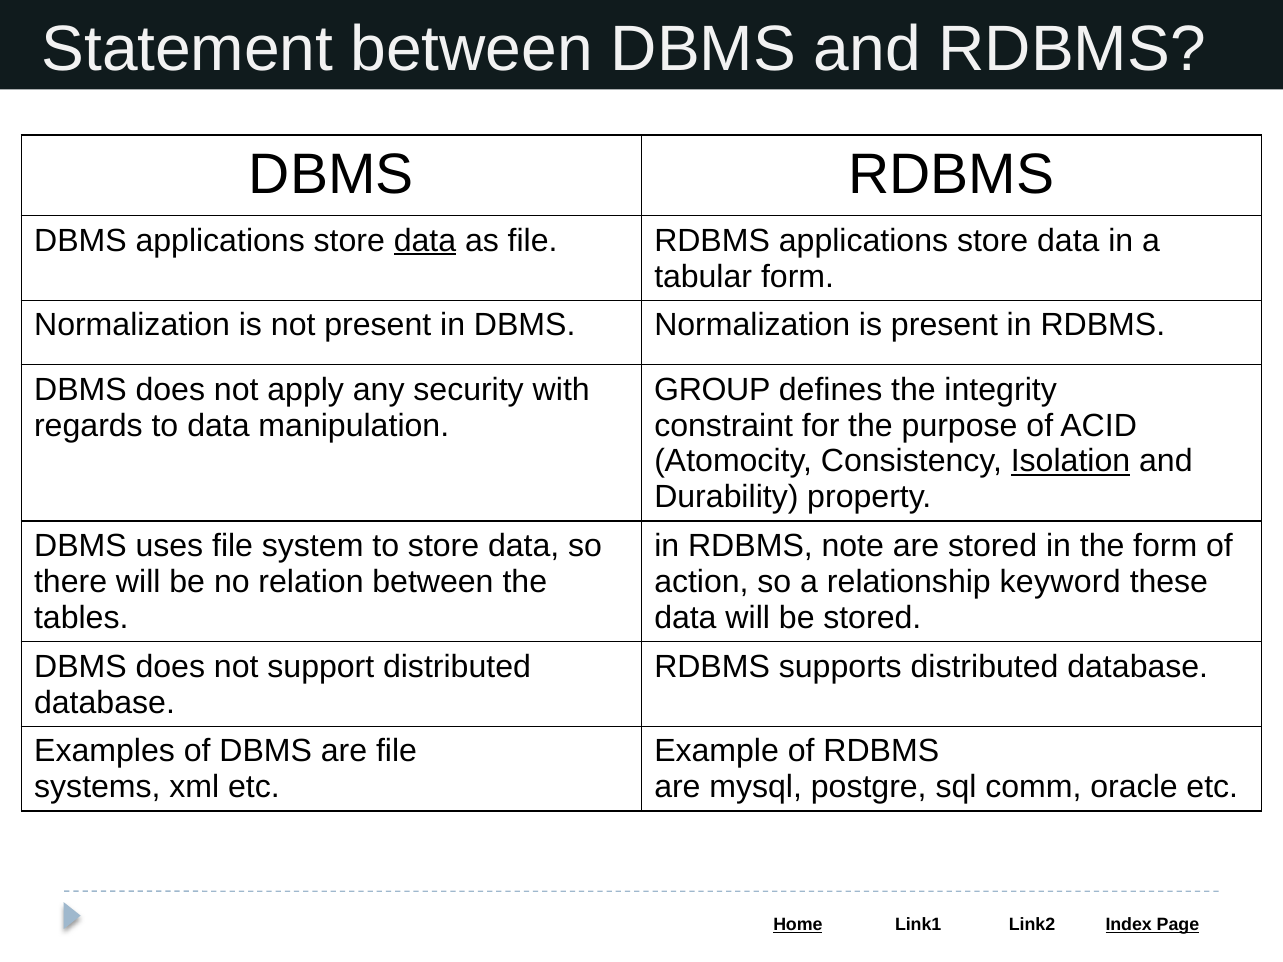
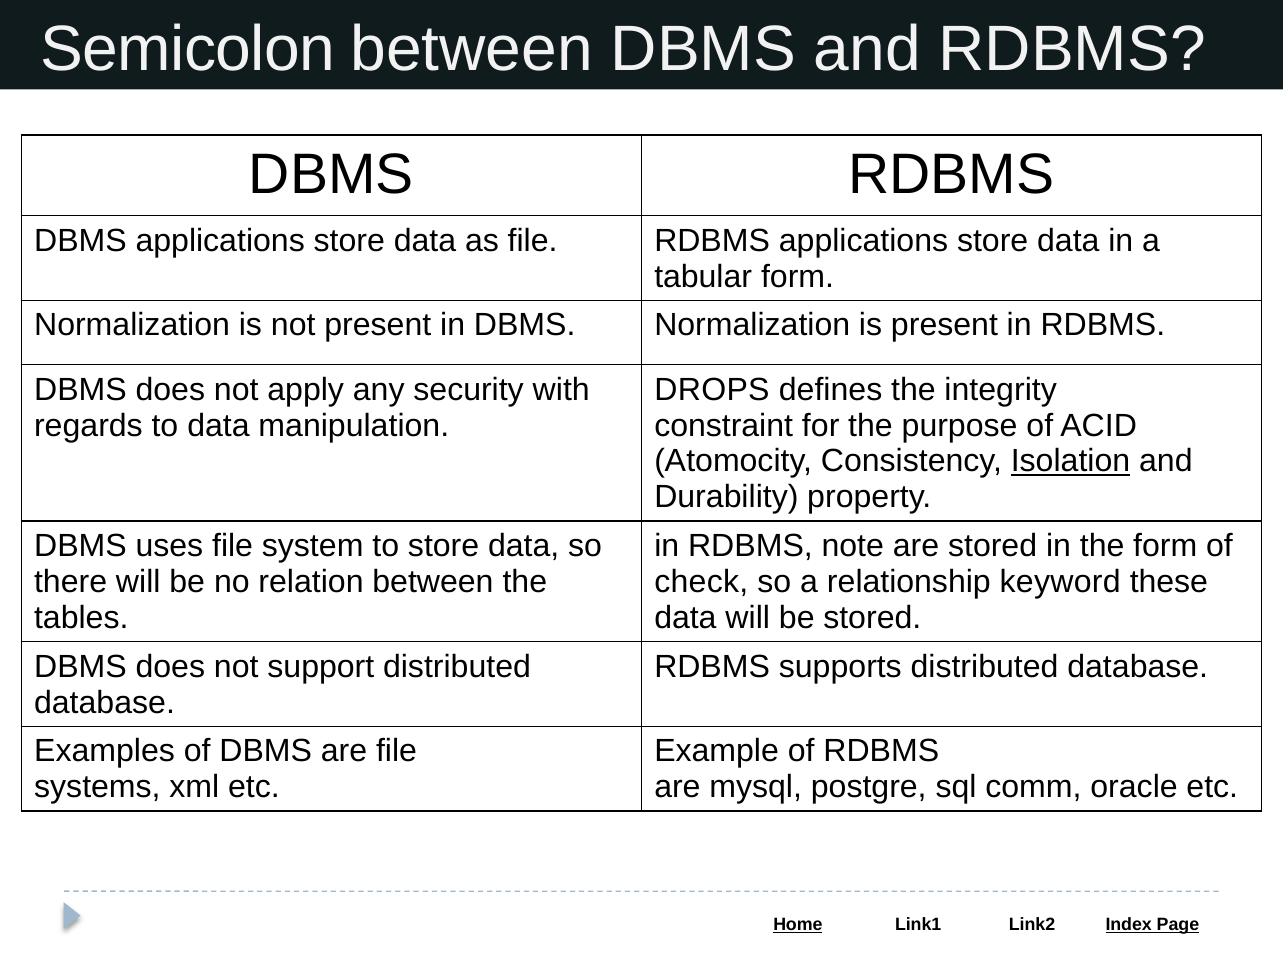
Statement: Statement -> Semicolon (188, 49)
data underline: present -> none (425, 241)
GROUP: GROUP -> DROPS (712, 390)
action: action -> check (701, 582)
